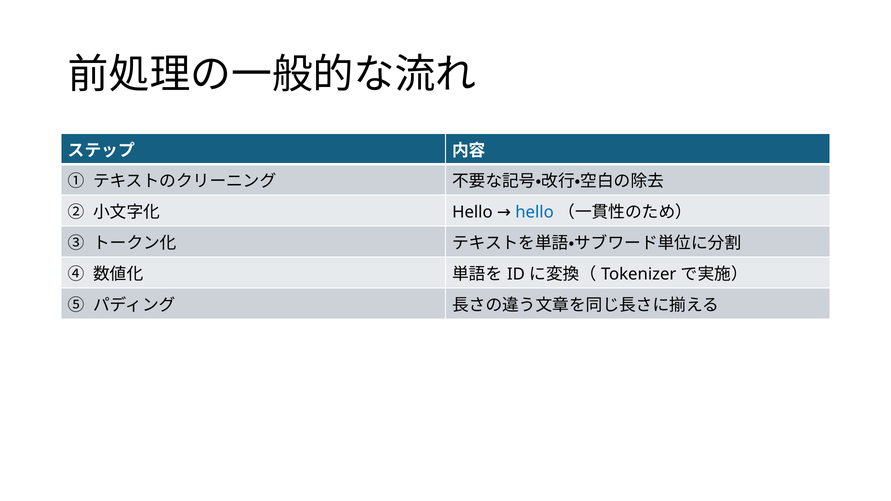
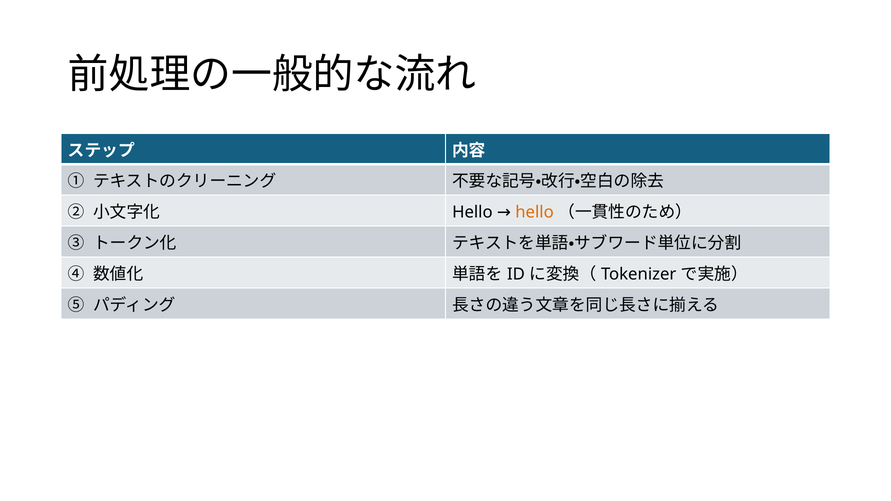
hello colour: blue -> orange (535, 212)
